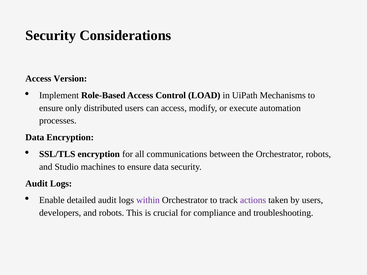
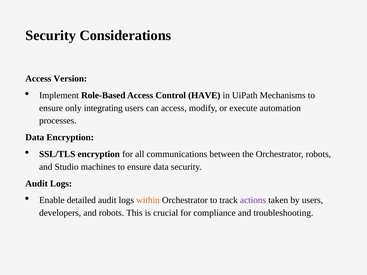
LOAD: LOAD -> HAVE (204, 95)
distributed: distributed -> integrating (103, 108)
within colour: purple -> orange (148, 200)
